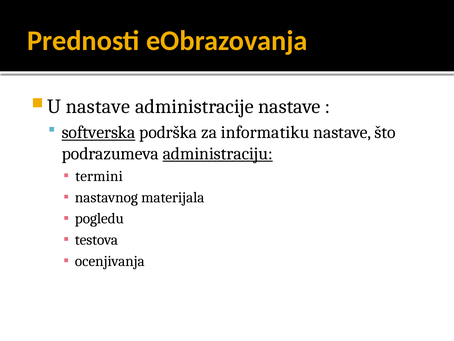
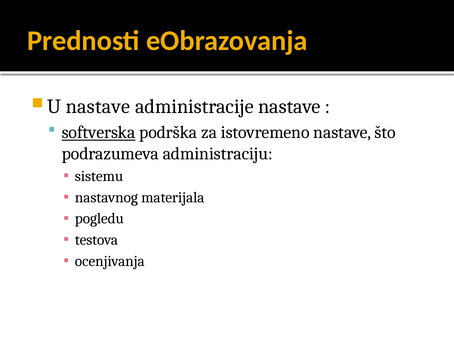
informatiku: informatiku -> istovremeno (265, 132)
administraciju underline: present -> none (218, 153)
termini: termini -> sistemu (99, 176)
